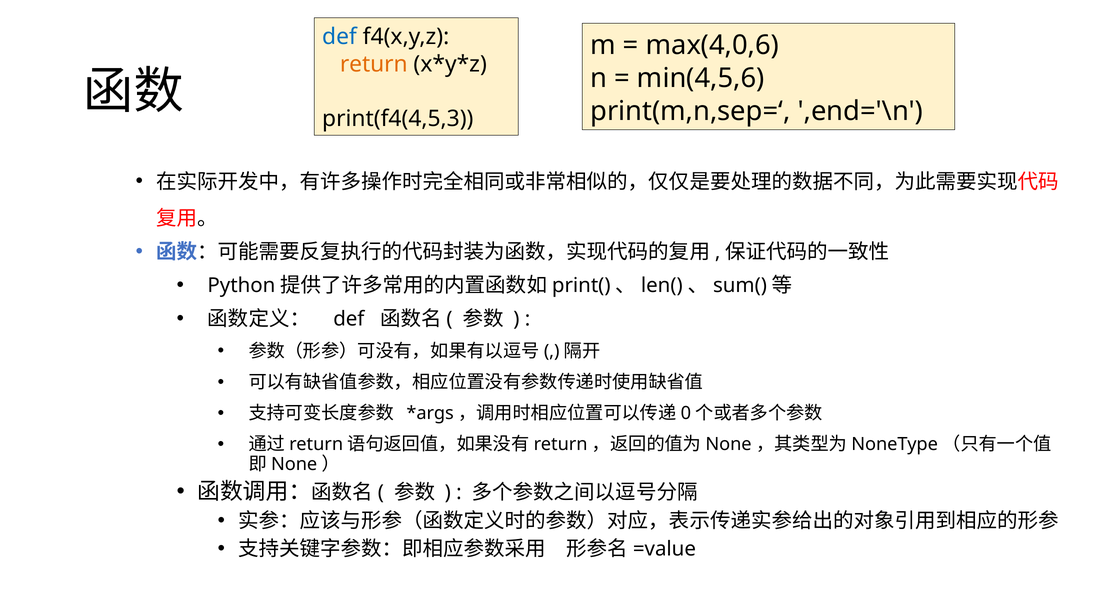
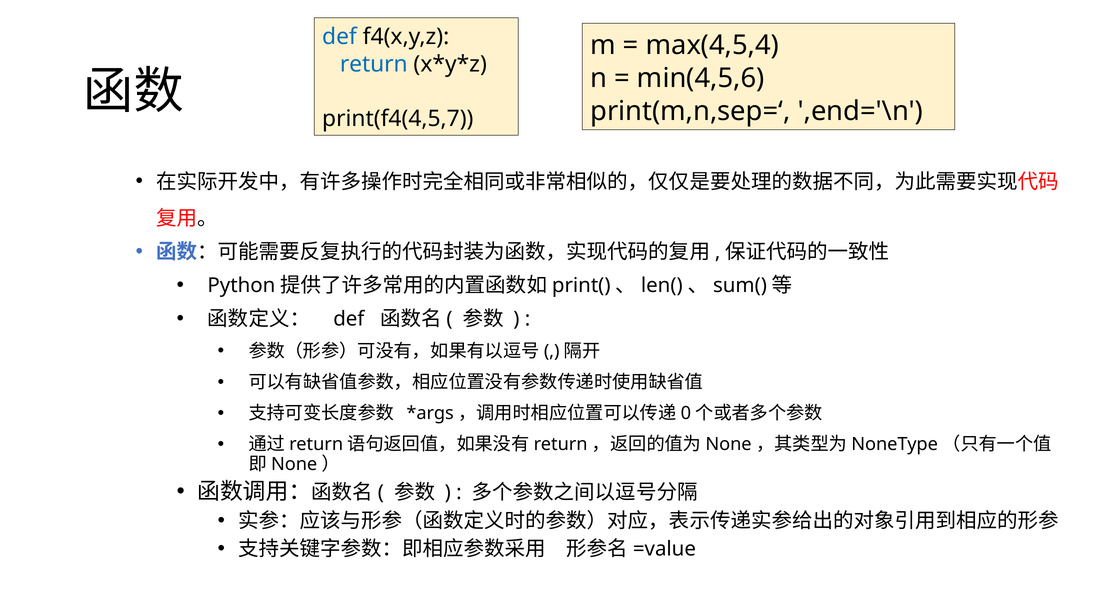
max(4,0,6: max(4,0,6 -> max(4,5,4 (712, 45)
return colour: orange -> blue (374, 64)
print(f4(4,5,3: print(f4(4,5,3 -> print(f4(4,5,7 (398, 119)
